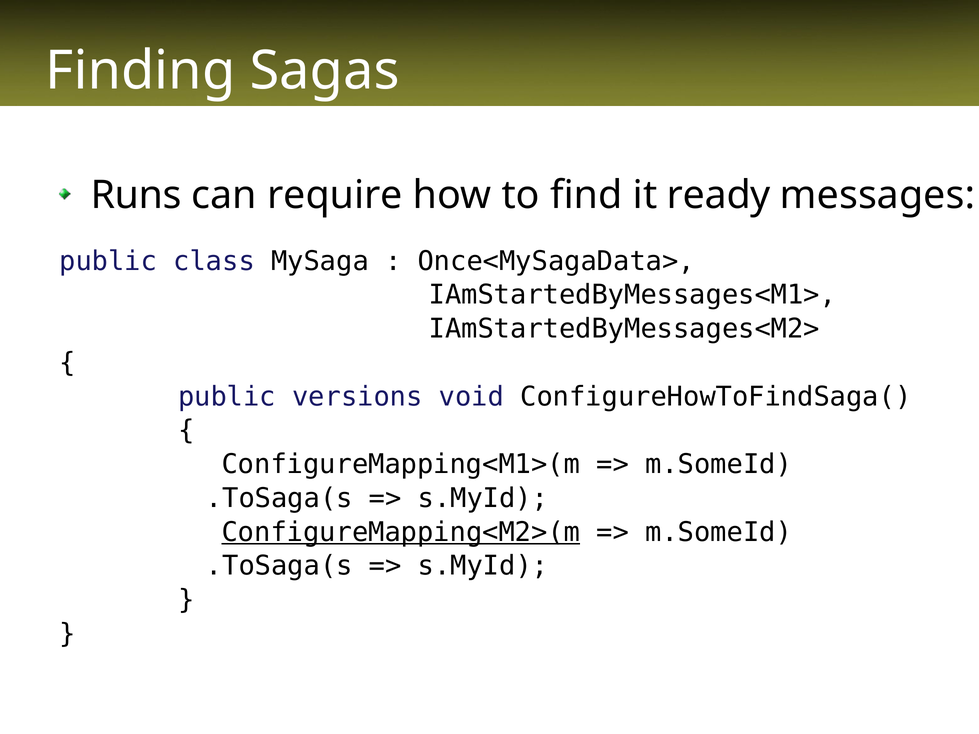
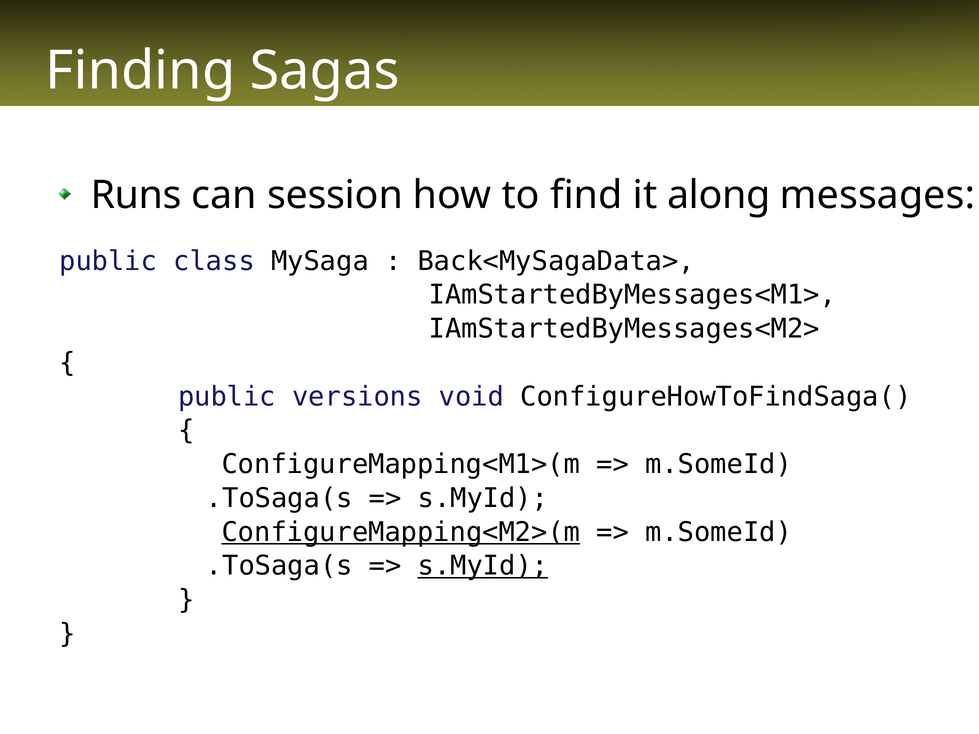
require: require -> session (335, 195)
ready: ready -> along (719, 195)
Once<MySagaData>: Once<MySagaData> -> Back<MySagaData> (556, 261)
s.MyId underline: none -> present (483, 566)
